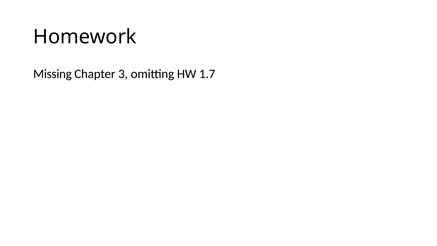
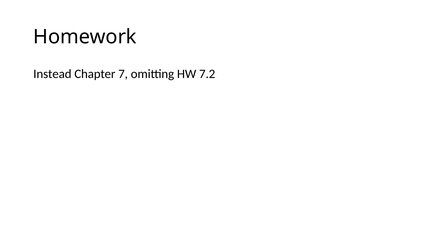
Missing: Missing -> Instead (52, 74)
3: 3 -> 7 (123, 74)
1.7: 1.7 -> 7.2 (207, 74)
